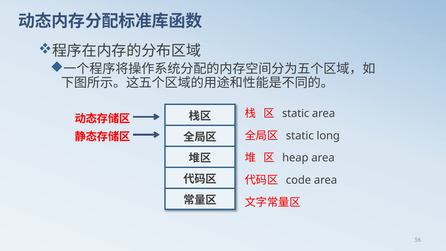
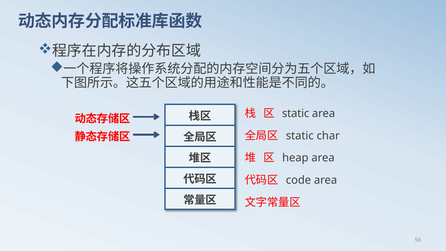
long: long -> char (328, 136)
